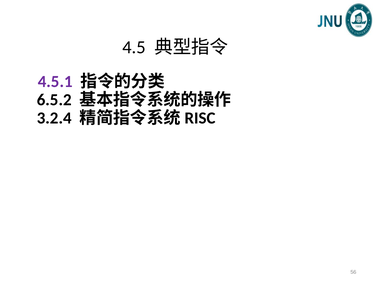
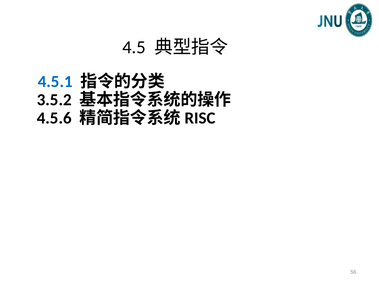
4.5.1 colour: purple -> blue (55, 81)
6.5.2: 6.5.2 -> 3.5.2 (54, 100)
3.2.4: 3.2.4 -> 4.5.6 (54, 118)
